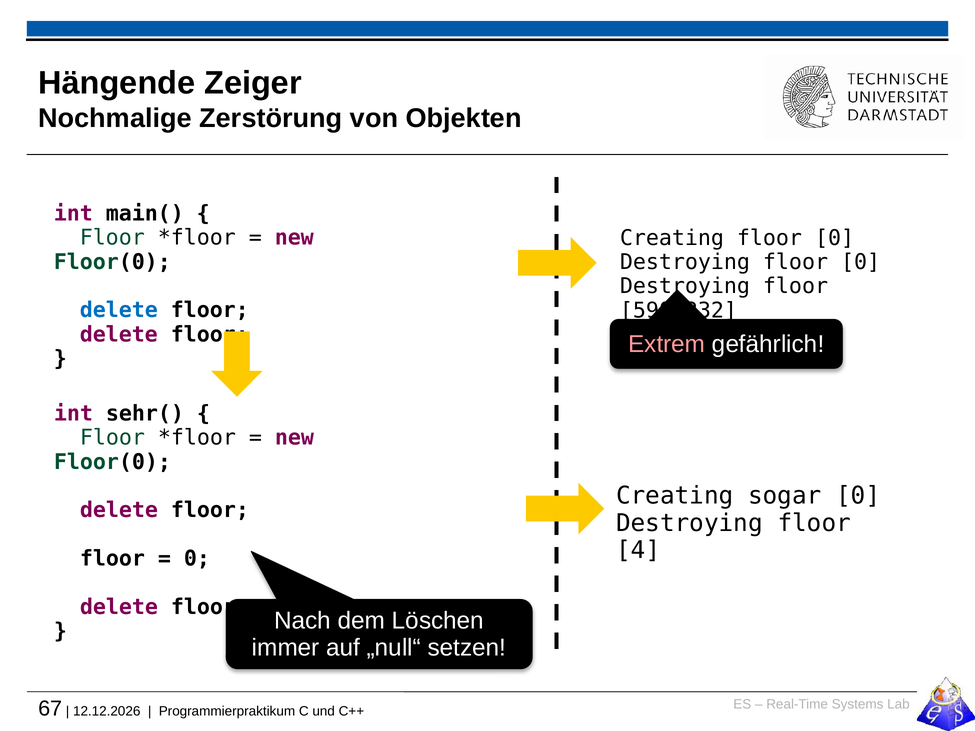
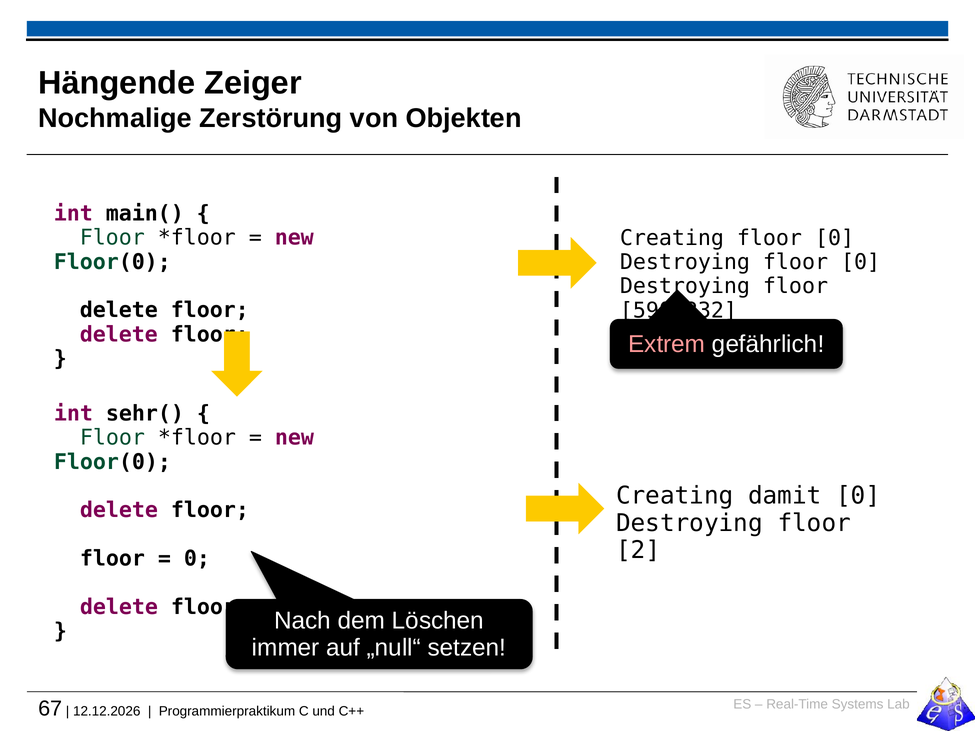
delete colour: blue -> black (119, 310)
sogar: sogar -> damit (785, 496)
4: 4 -> 2 (638, 550)
